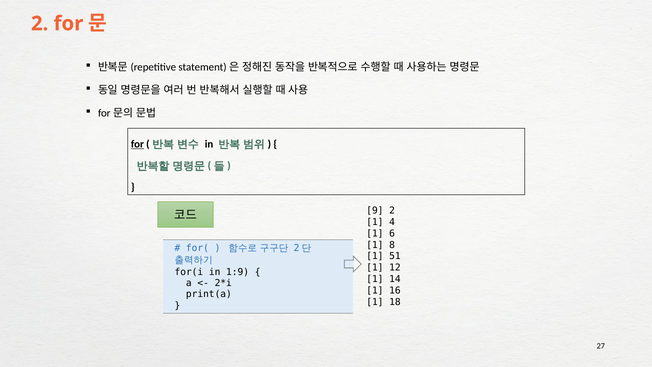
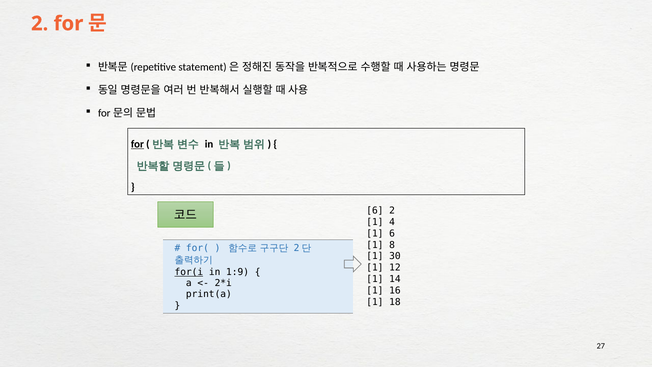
9: 9 -> 6 (375, 210)
51: 51 -> 30 (395, 256)
for(i underline: none -> present (189, 272)
